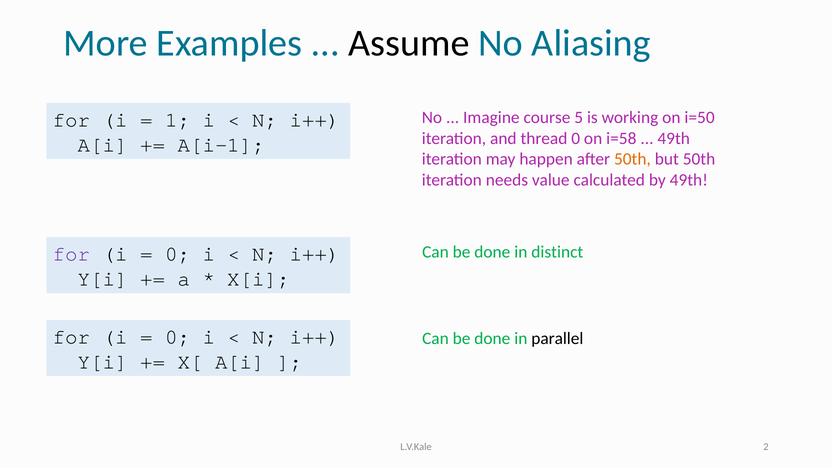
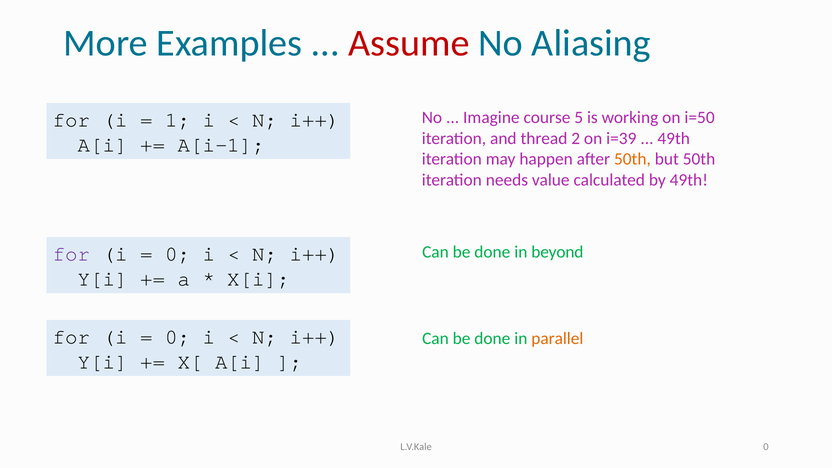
Assume colour: black -> red (409, 43)
thread 0: 0 -> 2 (576, 138)
i=58: i=58 -> i=39 (621, 138)
distinct: distinct -> beyond (557, 252)
parallel colour: black -> orange (557, 339)
L.V.Kale 2: 2 -> 0 (766, 447)
